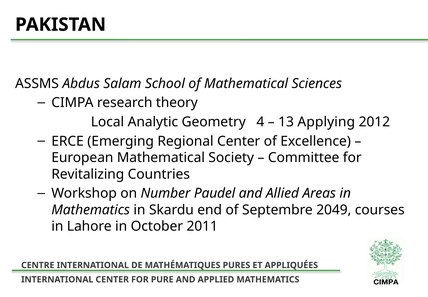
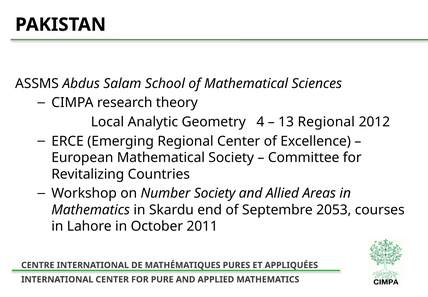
13 Applying: Applying -> Regional (326, 122)
Number Paudel: Paudel -> Society (215, 193)
2049: 2049 -> 2053 (334, 209)
